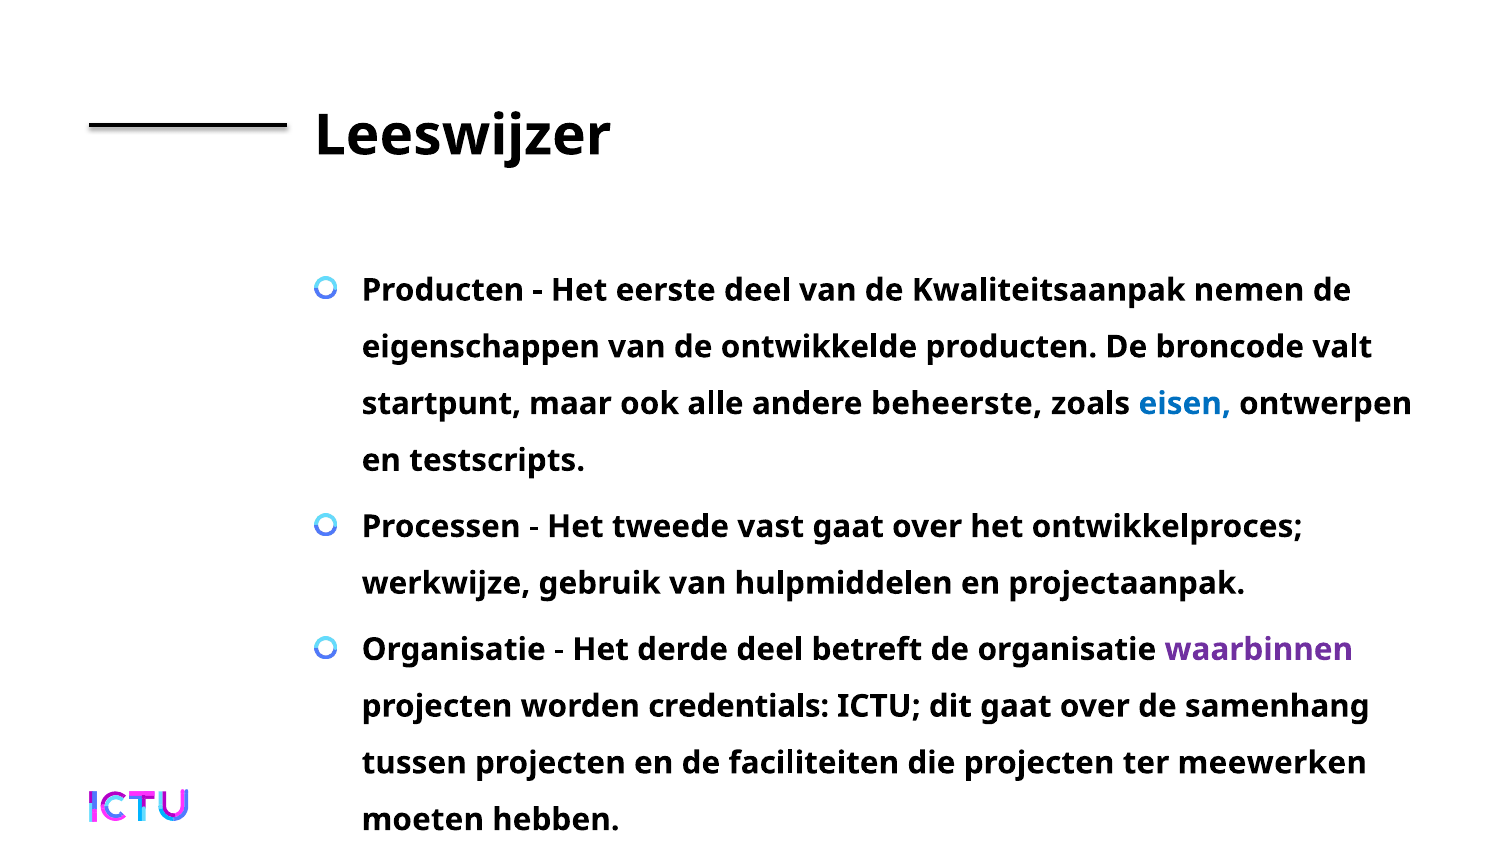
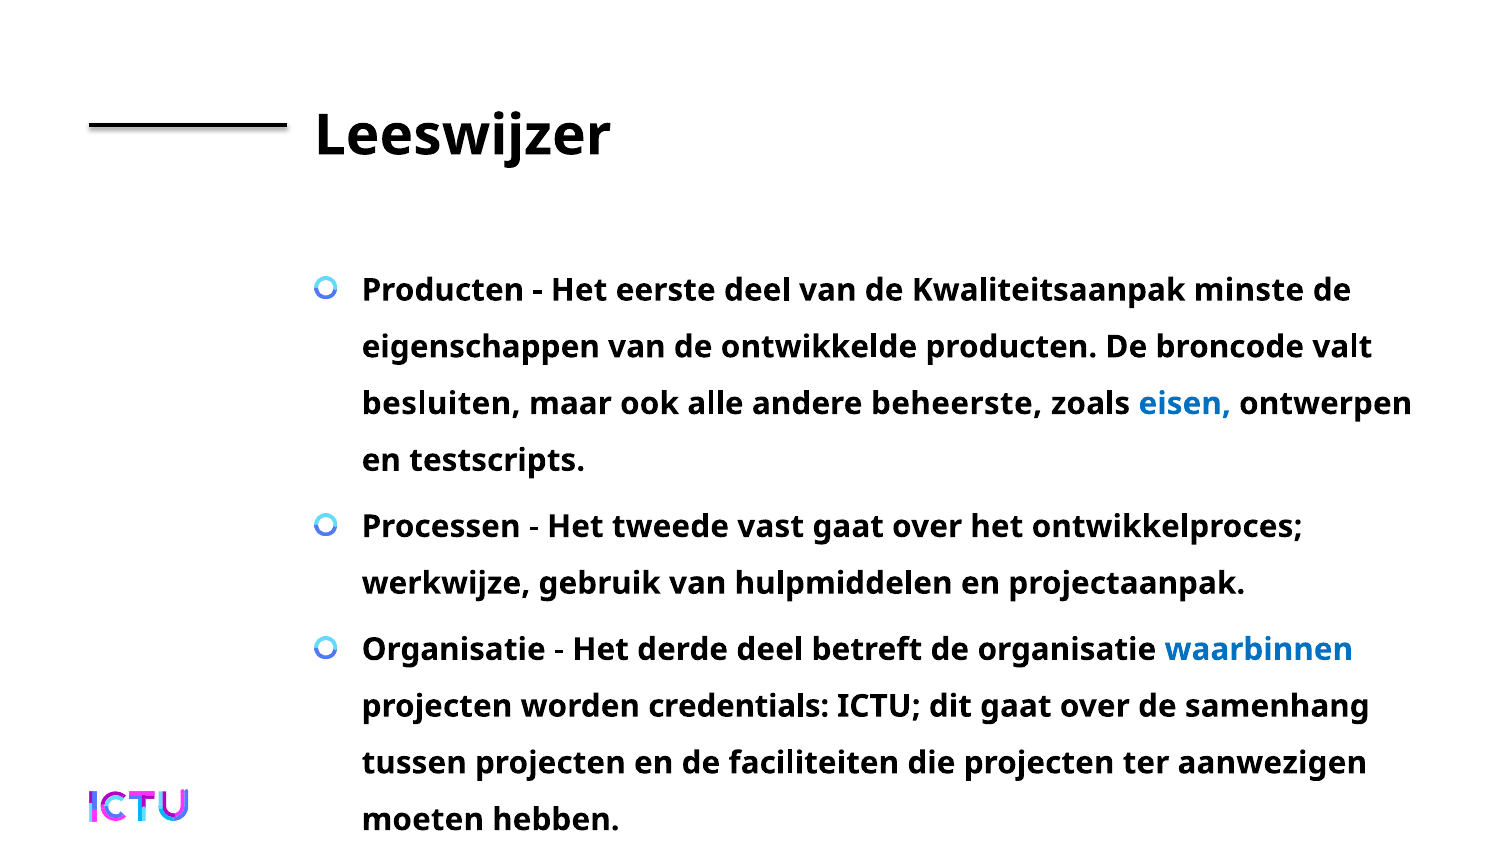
nemen: nemen -> minste (1249, 290)
startpunt: startpunt -> besluiten (441, 403)
waarbinnen colour: purple -> blue (1259, 649)
meewerken: meewerken -> aanwezigen (1272, 763)
